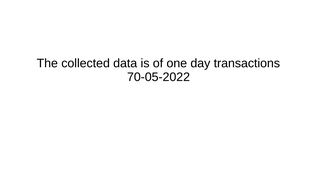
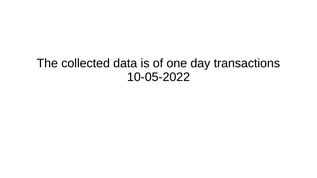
70-05-2022: 70-05-2022 -> 10-05-2022 (159, 77)
